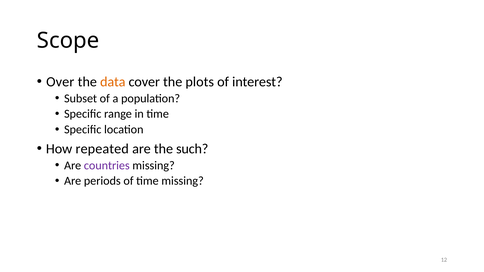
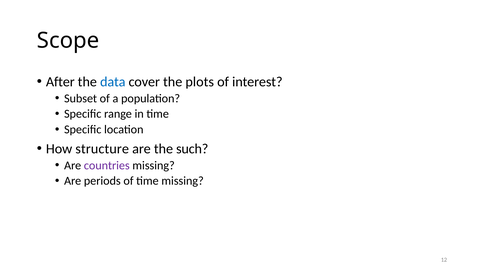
Over: Over -> After (60, 82)
data colour: orange -> blue (113, 82)
repeated: repeated -> structure (102, 149)
